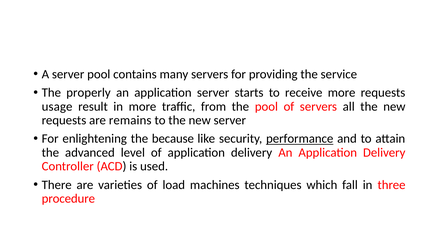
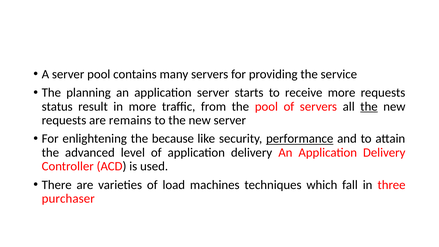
properly: properly -> planning (89, 93)
usage: usage -> status (57, 106)
the underline: none -> present (369, 106)
procedure: procedure -> purchaser (68, 199)
